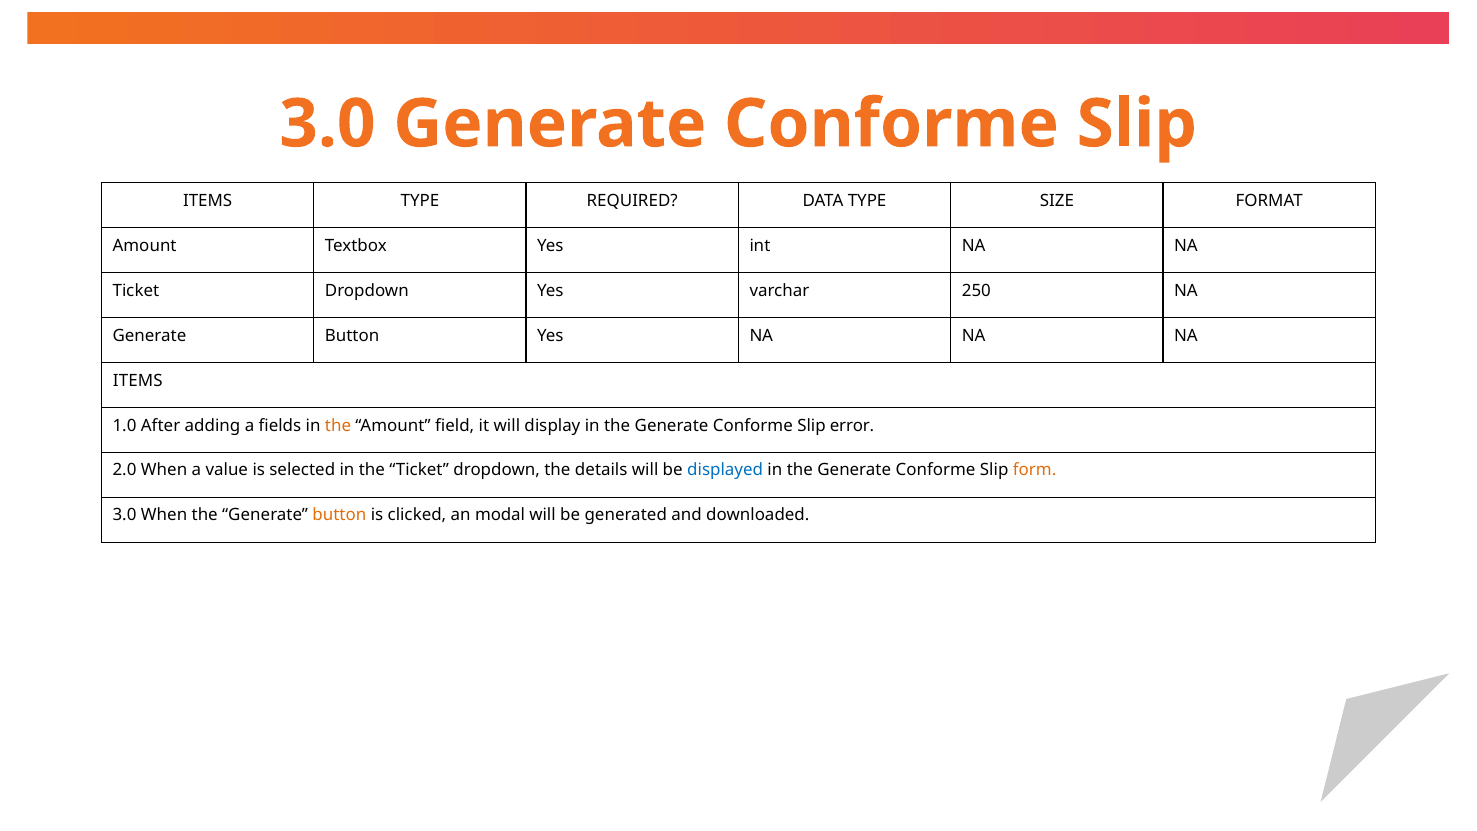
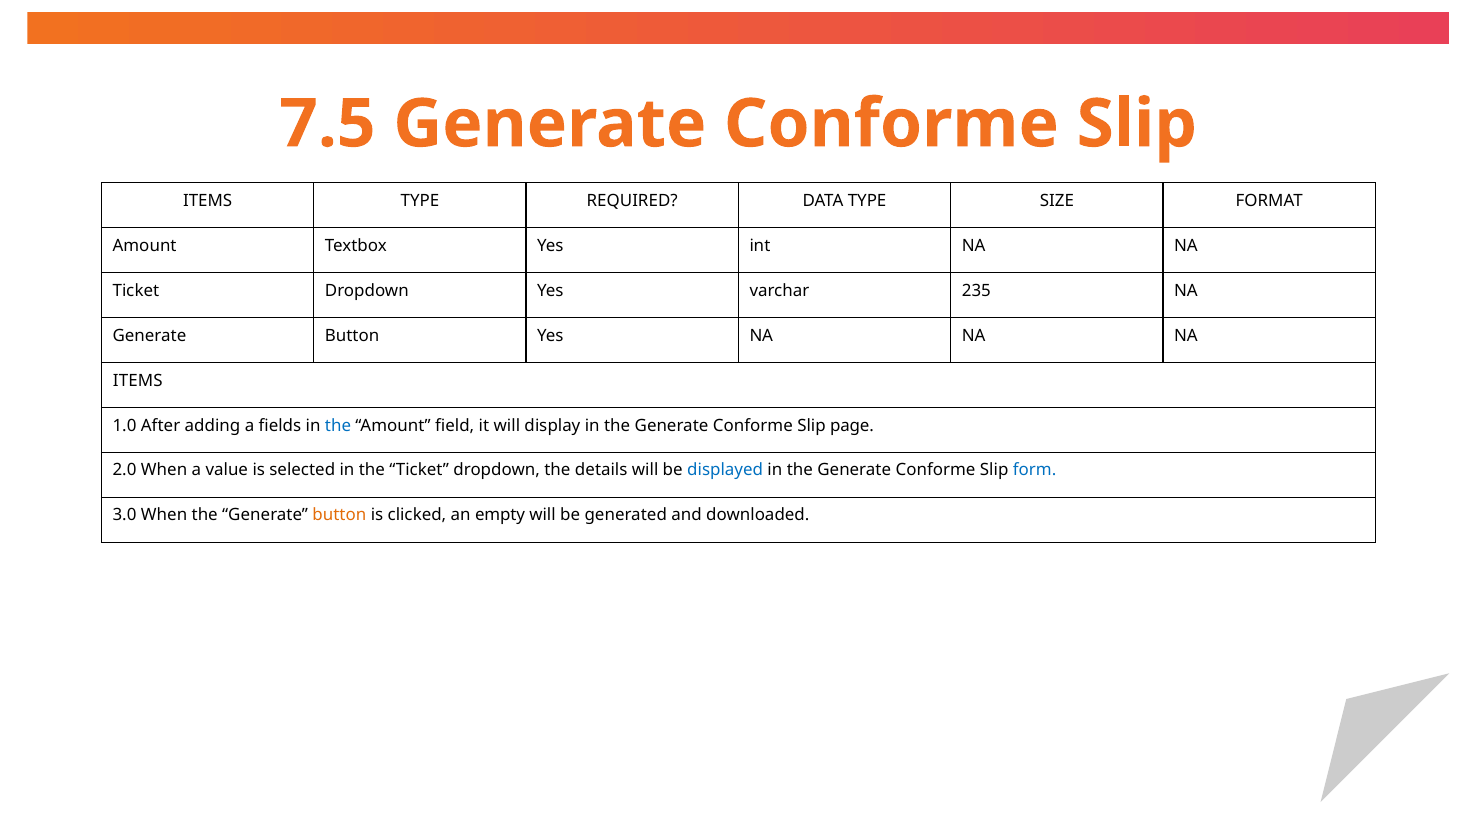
3.0: 3.0 -> 7.5 (327, 124)
250: 250 -> 235 (976, 291)
the colour: orange -> blue (338, 425)
error: error -> page (852, 425)
form colour: orange -> blue (1035, 470)
modal: modal -> empty (500, 515)
